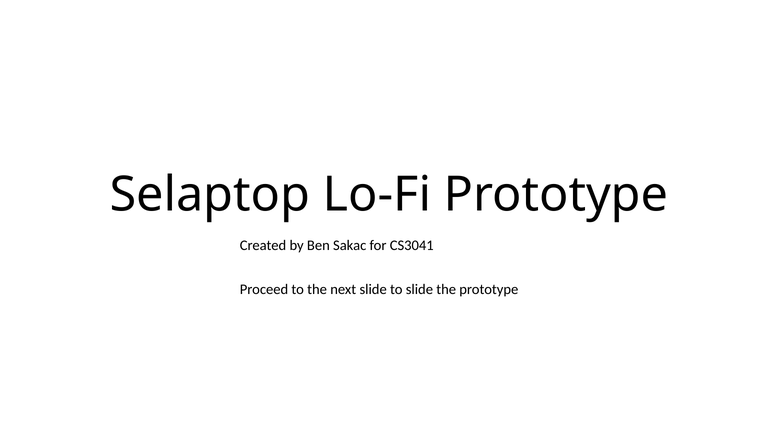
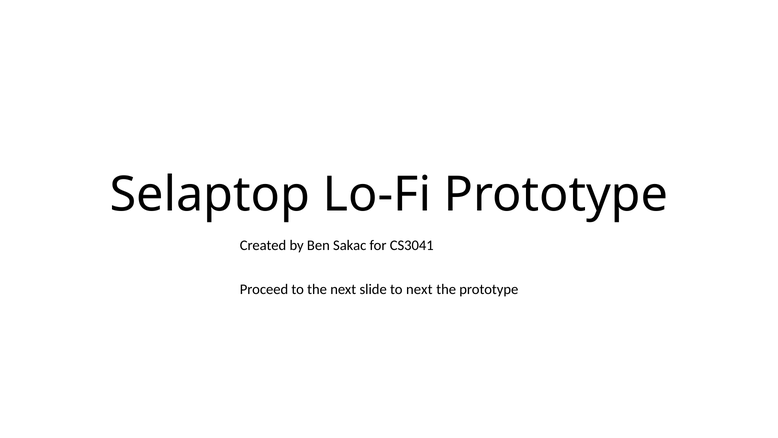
to slide: slide -> next (419, 289)
